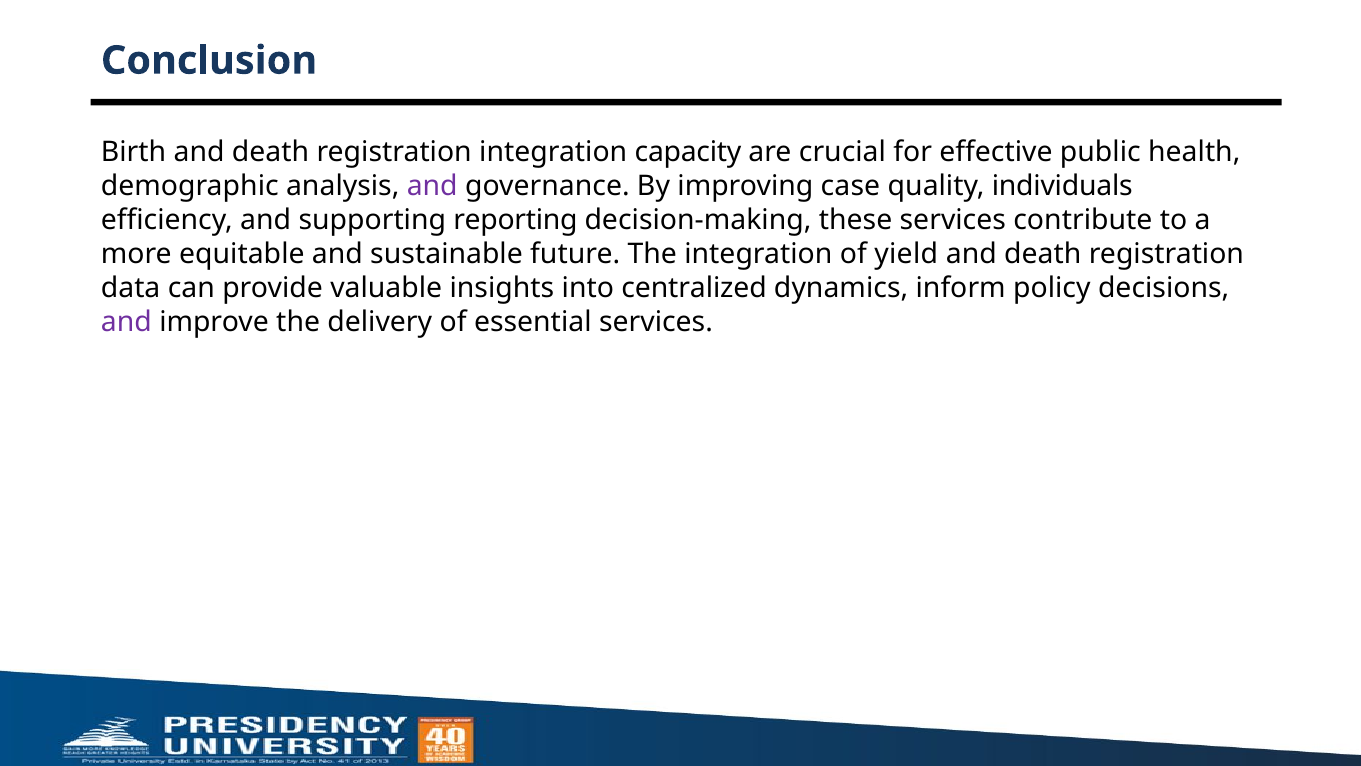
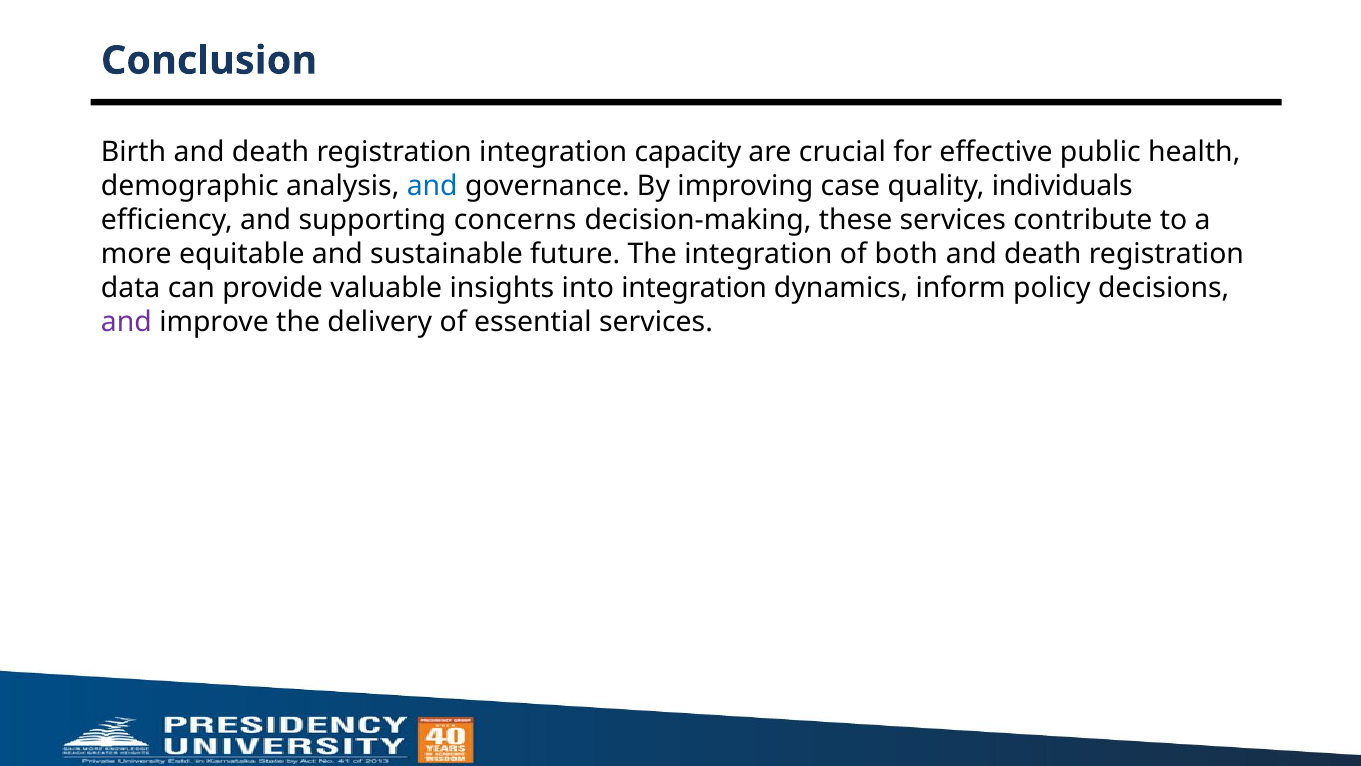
and colour: purple -> blue (432, 186)
reporting: reporting -> concerns (515, 220)
yield: yield -> both (906, 254)
into centralized: centralized -> integration (694, 288)
